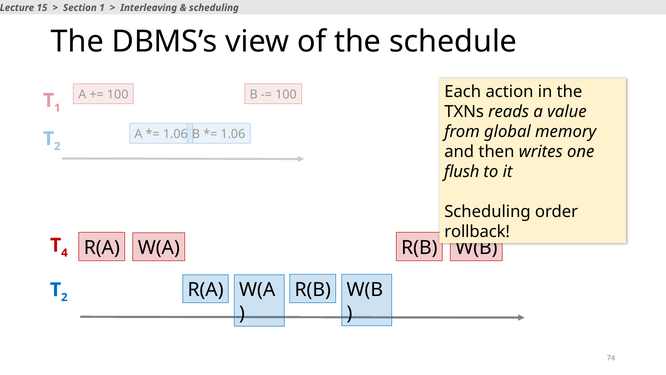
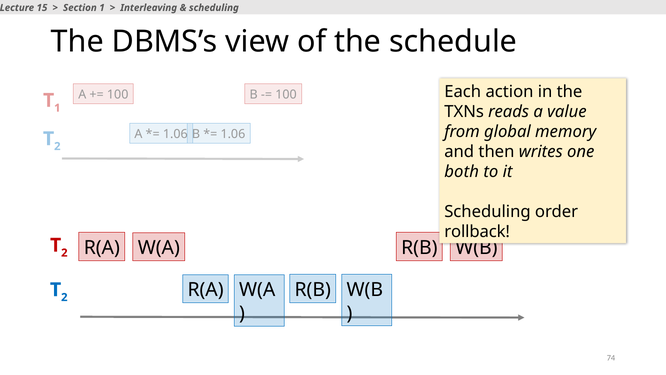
flush: flush -> both (462, 172)
4: 4 -> 2 (64, 253)
